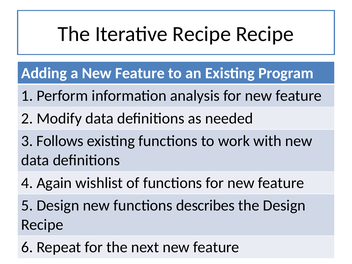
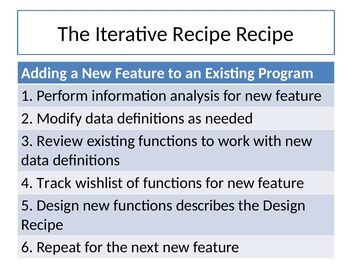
Follows: Follows -> Review (60, 141)
Again: Again -> Track (54, 183)
